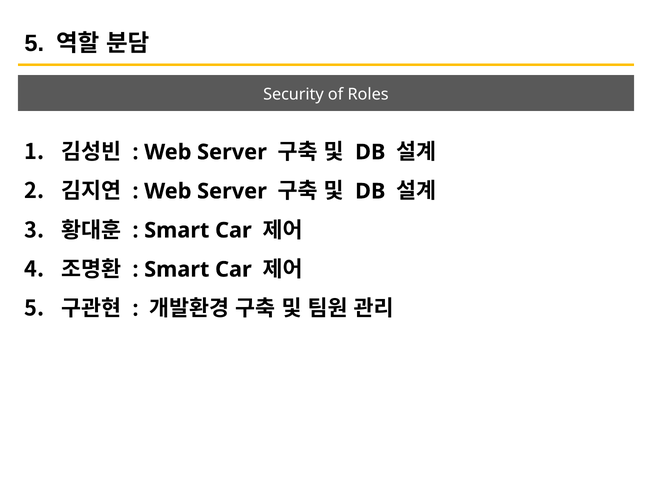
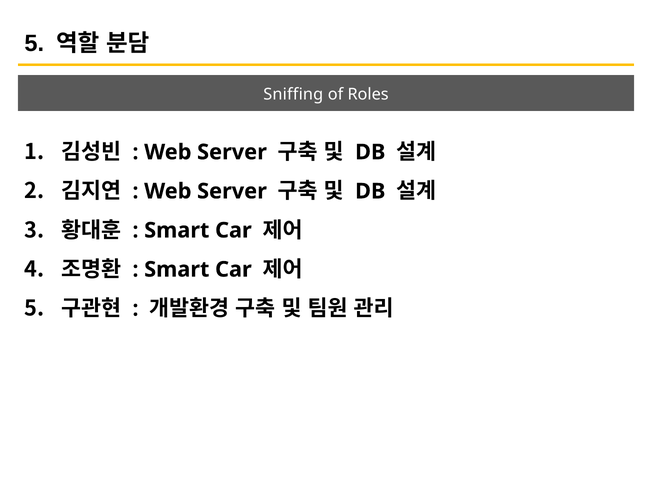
Security: Security -> Sniffing (293, 94)
